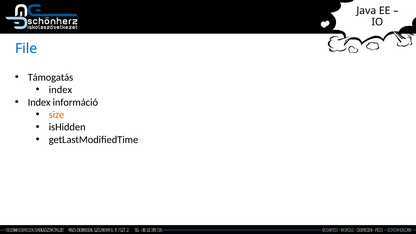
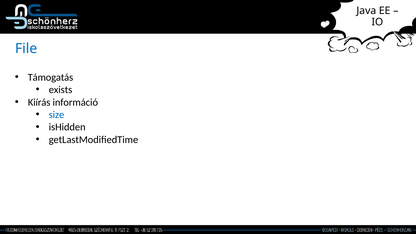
index: index -> exists (61, 90)
Index: Index -> Kiírás (39, 102)
size colour: orange -> blue (57, 115)
